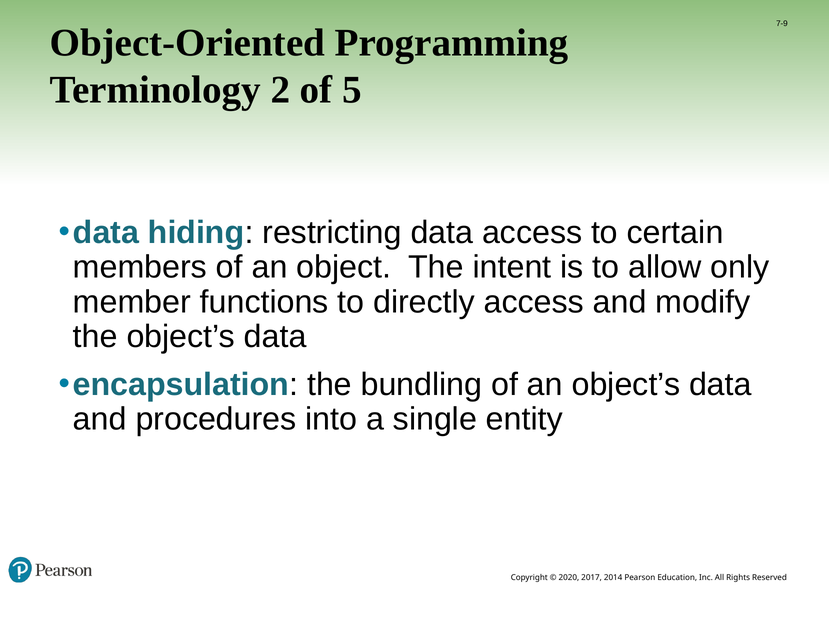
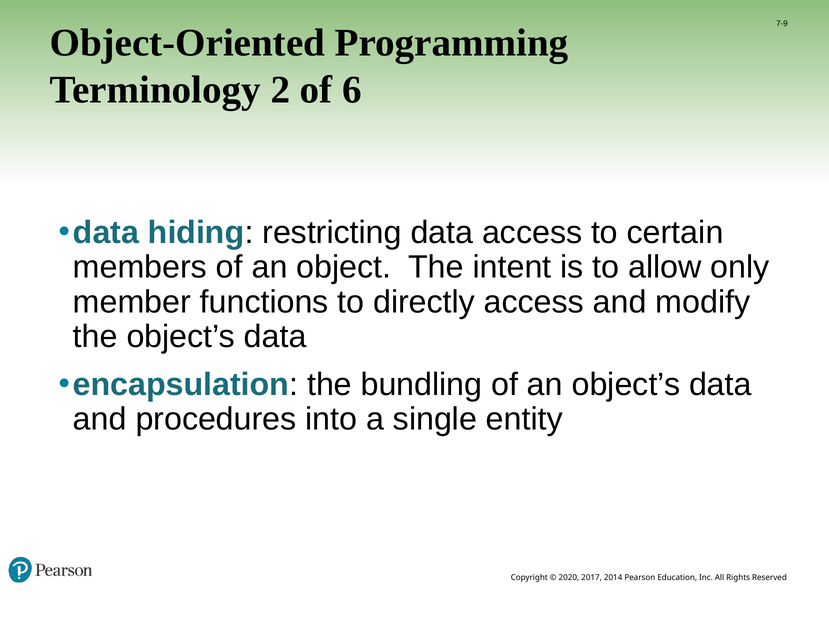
5: 5 -> 6 (352, 90)
